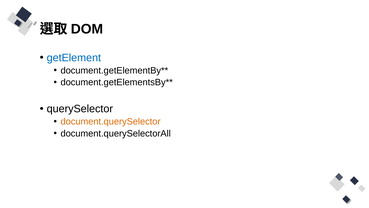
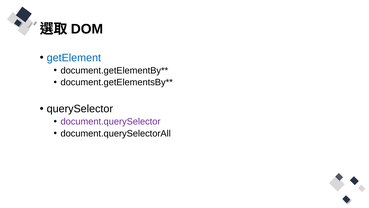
document.querySelector colour: orange -> purple (111, 121)
